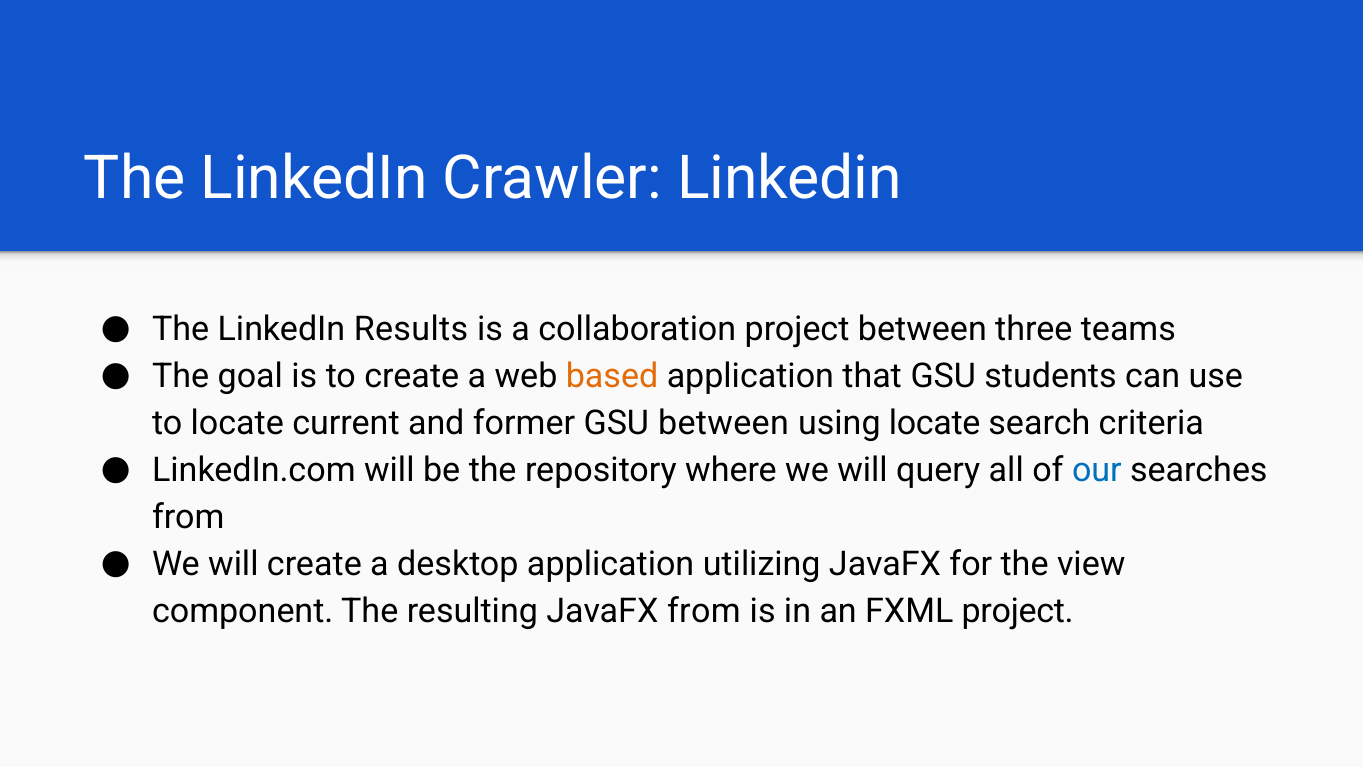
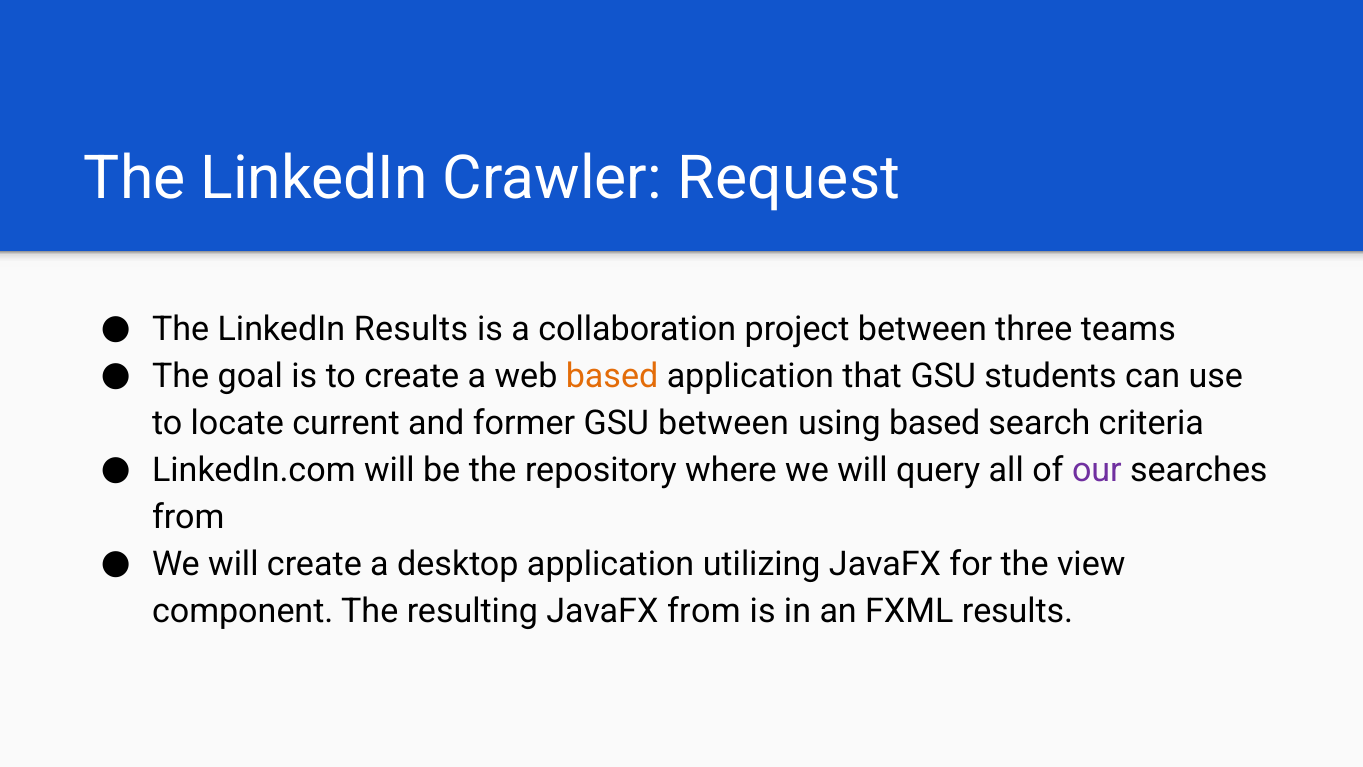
Crawler Linkedin: Linkedin -> Request (789, 179)
using locate: locate -> based (935, 423)
our colour: blue -> purple (1097, 470)
FXML project: project -> results (1017, 611)
